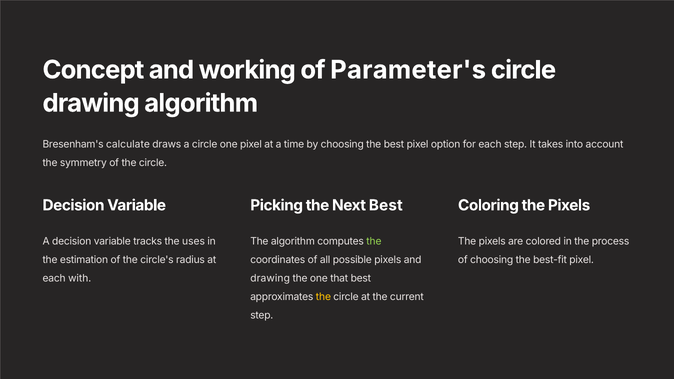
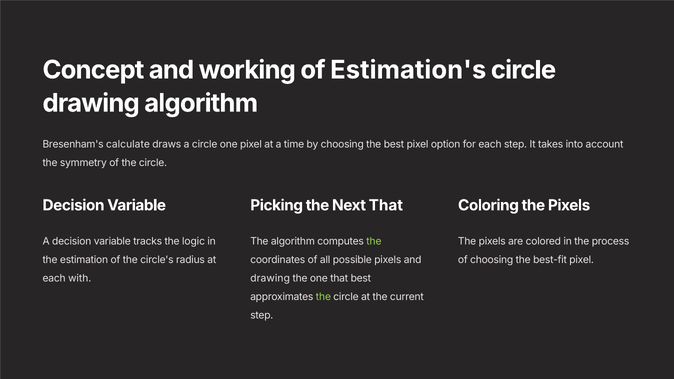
Parameter's: Parameter's -> Estimation's (408, 70)
Next Best: Best -> That (386, 205)
uses: uses -> logic (194, 242)
the colour: yellow -> light green (323, 297)
